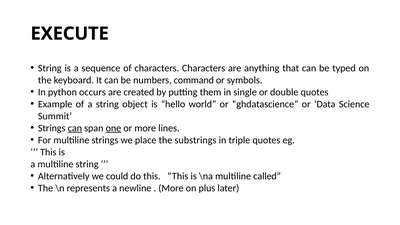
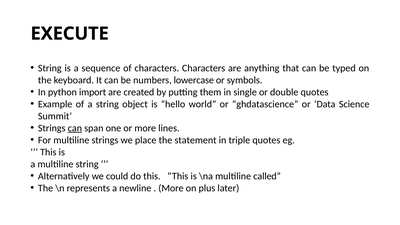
command: command -> lowercase (194, 80)
occurs: occurs -> import (93, 92)
one underline: present -> none (113, 128)
substrings: substrings -> statement (196, 140)
